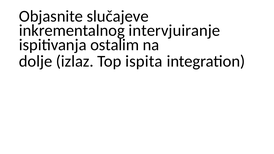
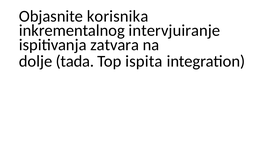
slučajeve: slučajeve -> korisnika (118, 16)
ostalim: ostalim -> zatvara (115, 45)
izlaz: izlaz -> tada (75, 61)
